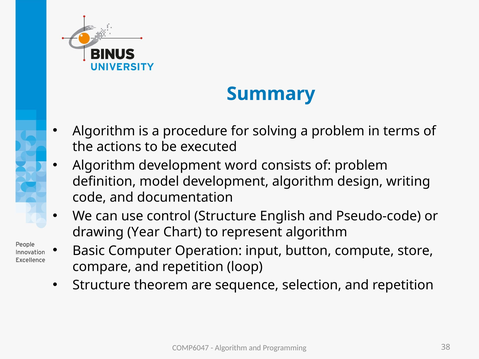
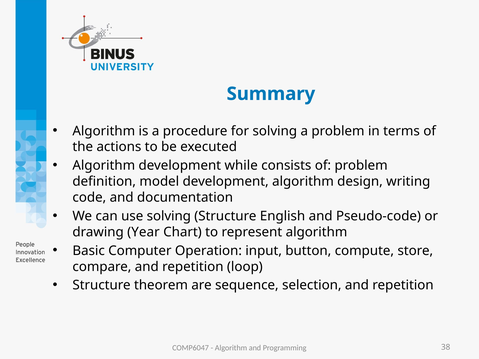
word: word -> while (241, 166)
use control: control -> solving (169, 216)
